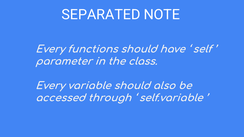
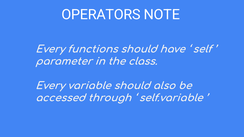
SEPARATED: SEPARATED -> OPERATORS (101, 15)
